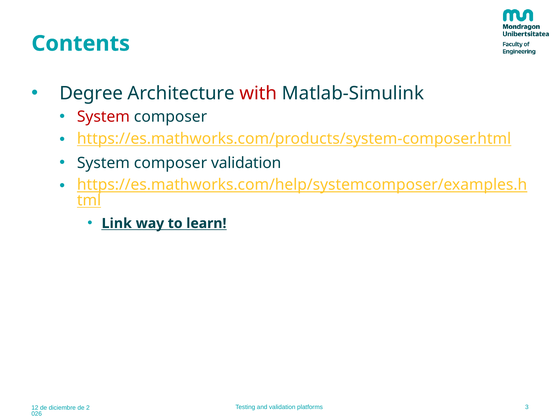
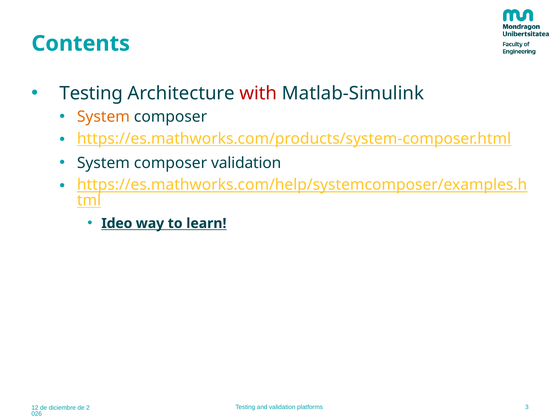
Degree: Degree -> Testing (91, 93)
System colour: red -> orange (103, 117)
Link: Link -> Ideo (117, 223)
